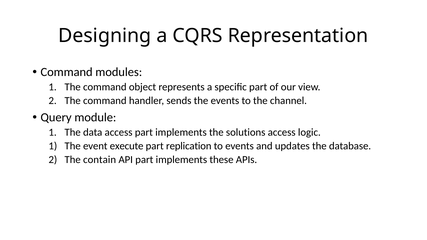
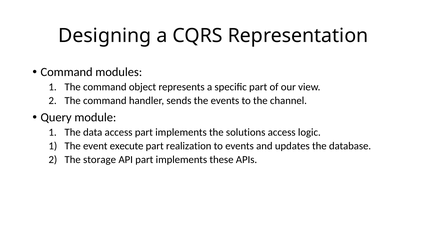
replication: replication -> realization (189, 146)
contain: contain -> storage (100, 160)
